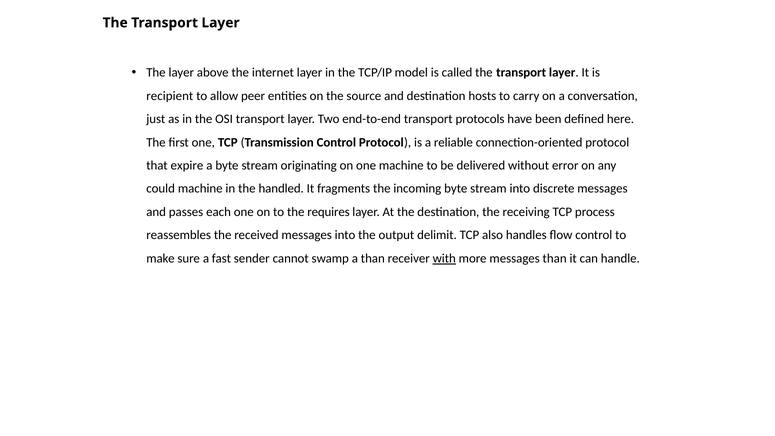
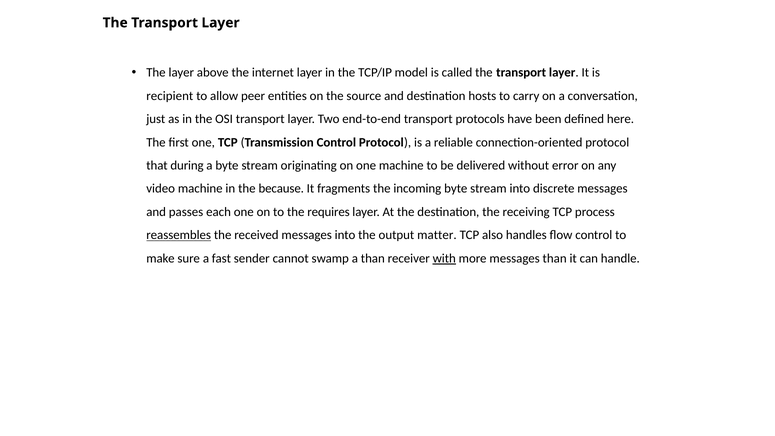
expire: expire -> during (187, 165)
could: could -> video (161, 189)
handled: handled -> because (281, 189)
reassembles underline: none -> present (179, 235)
delimit: delimit -> matter (437, 235)
